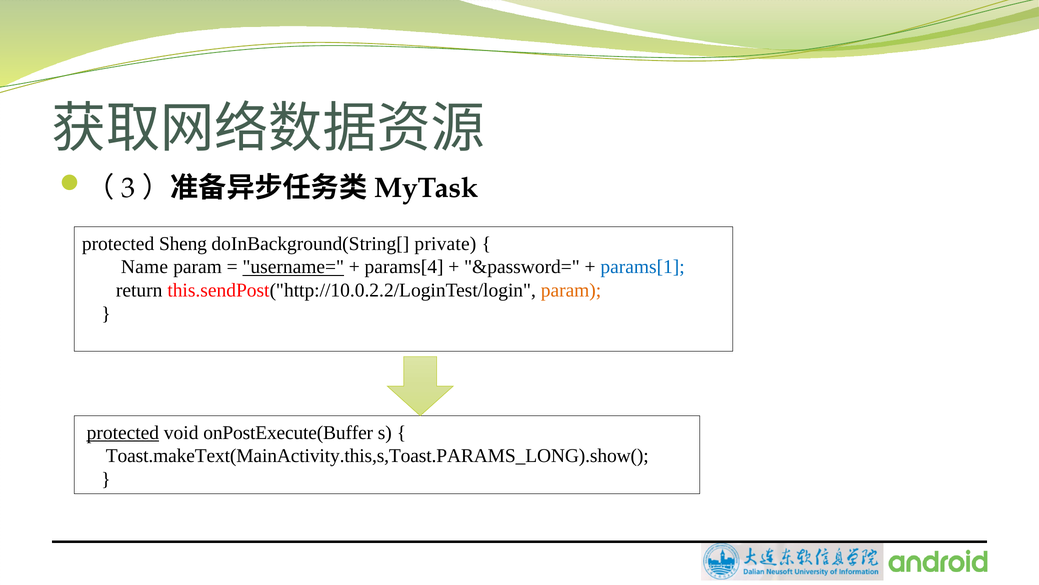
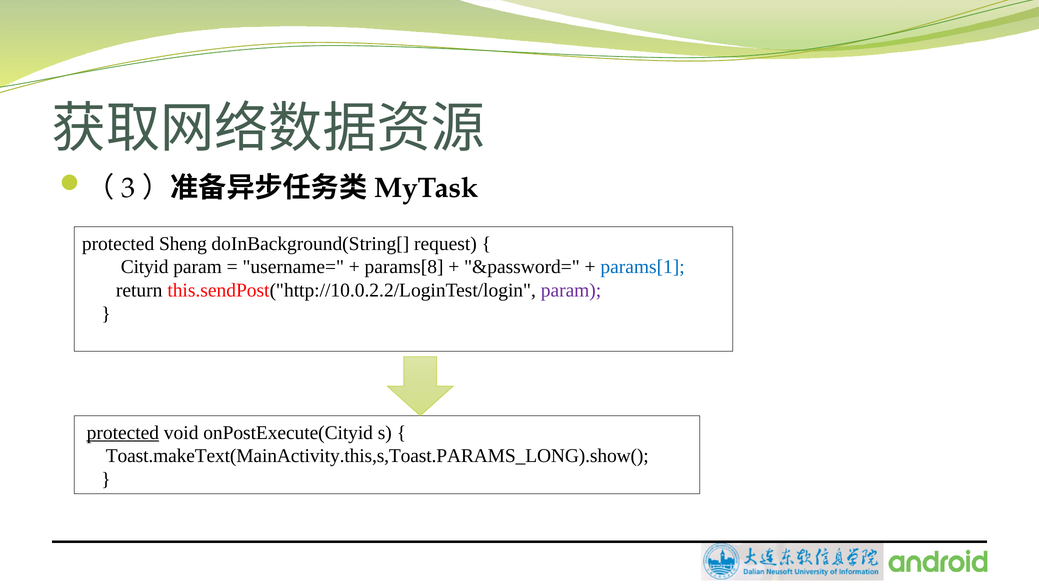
private: private -> request (445, 243)
Name: Name -> Cityid (145, 267)
username= underline: present -> none (293, 267)
params[4: params[4 -> params[8 (404, 267)
param colour: orange -> purple (571, 290)
onPostExecute(Buffer: onPostExecute(Buffer -> onPostExecute(Cityid (288, 432)
